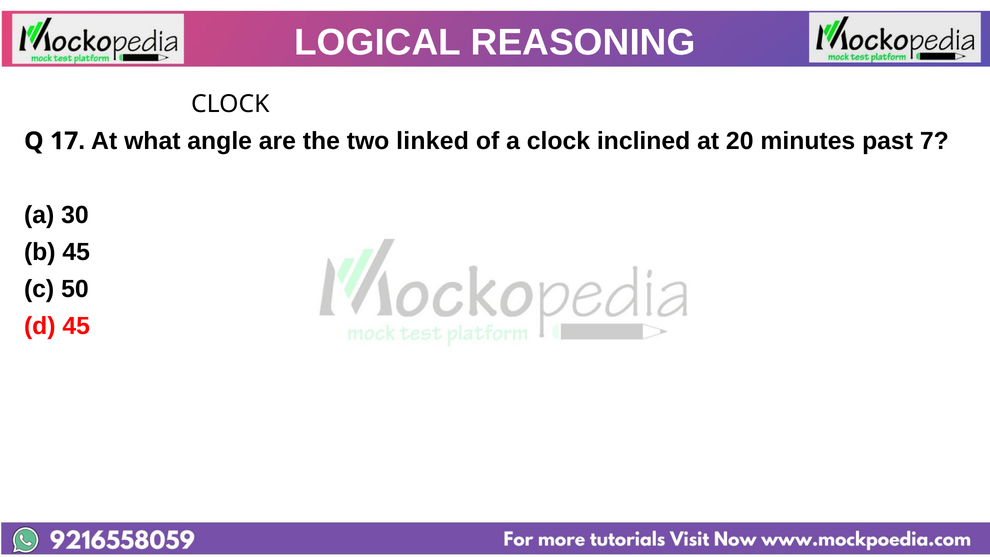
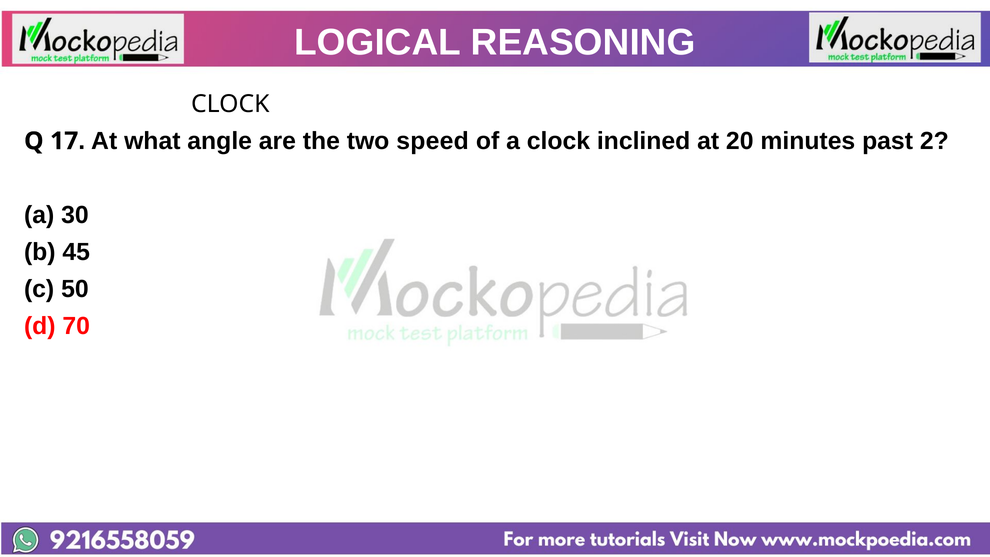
linked: linked -> speed (433, 141)
7: 7 -> 2 (934, 141)
d 45: 45 -> 70 (76, 326)
